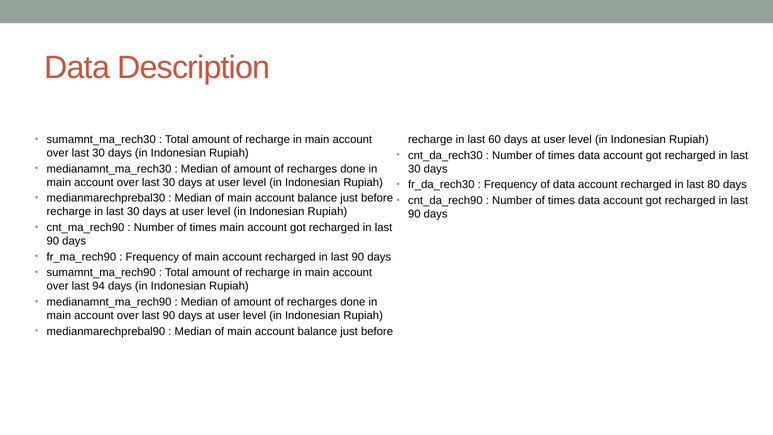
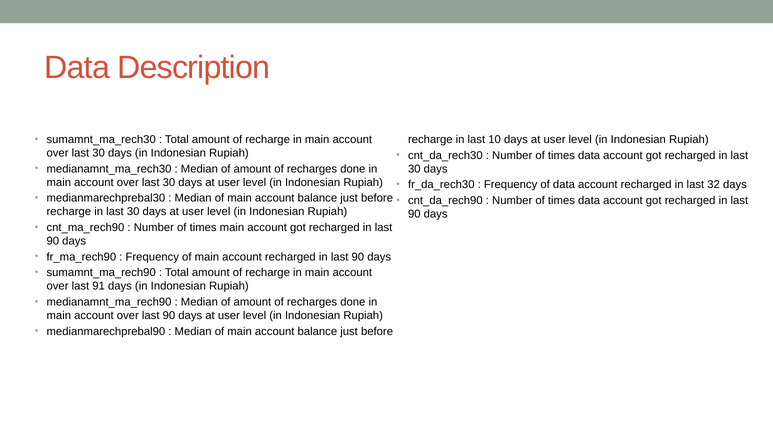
60: 60 -> 10 (495, 140)
80: 80 -> 32 (714, 185)
94: 94 -> 91 (99, 286)
